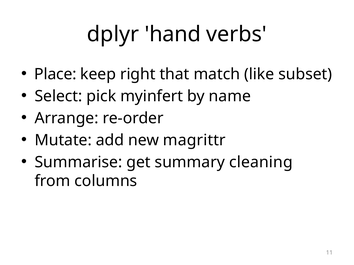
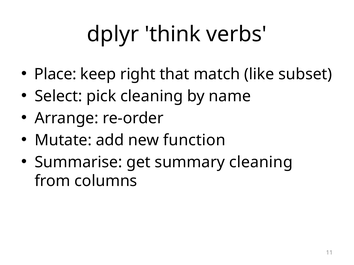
hand: hand -> think (173, 34)
pick myinfert: myinfert -> cleaning (152, 96)
magrittr: magrittr -> function (194, 140)
